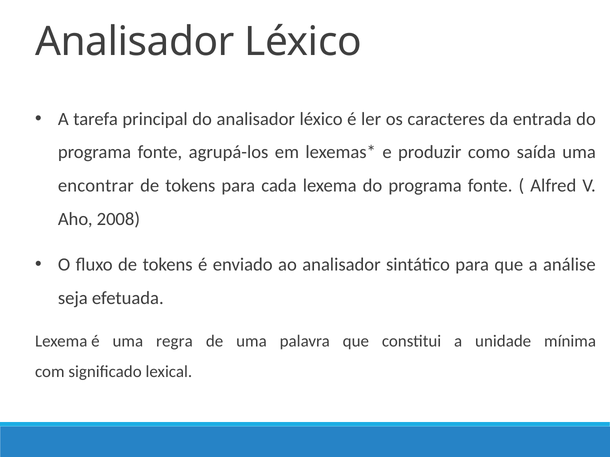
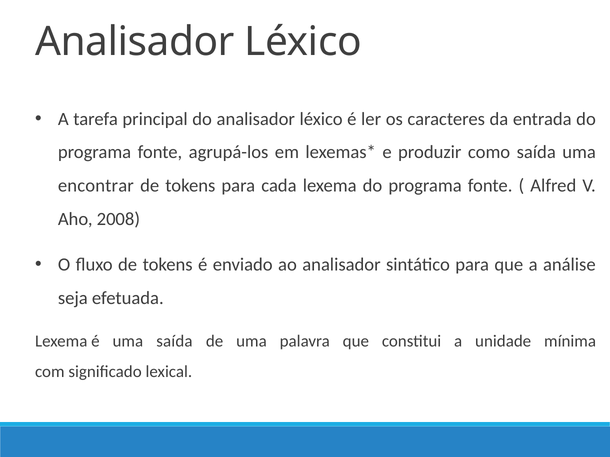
uma regra: regra -> saída (174, 342)
